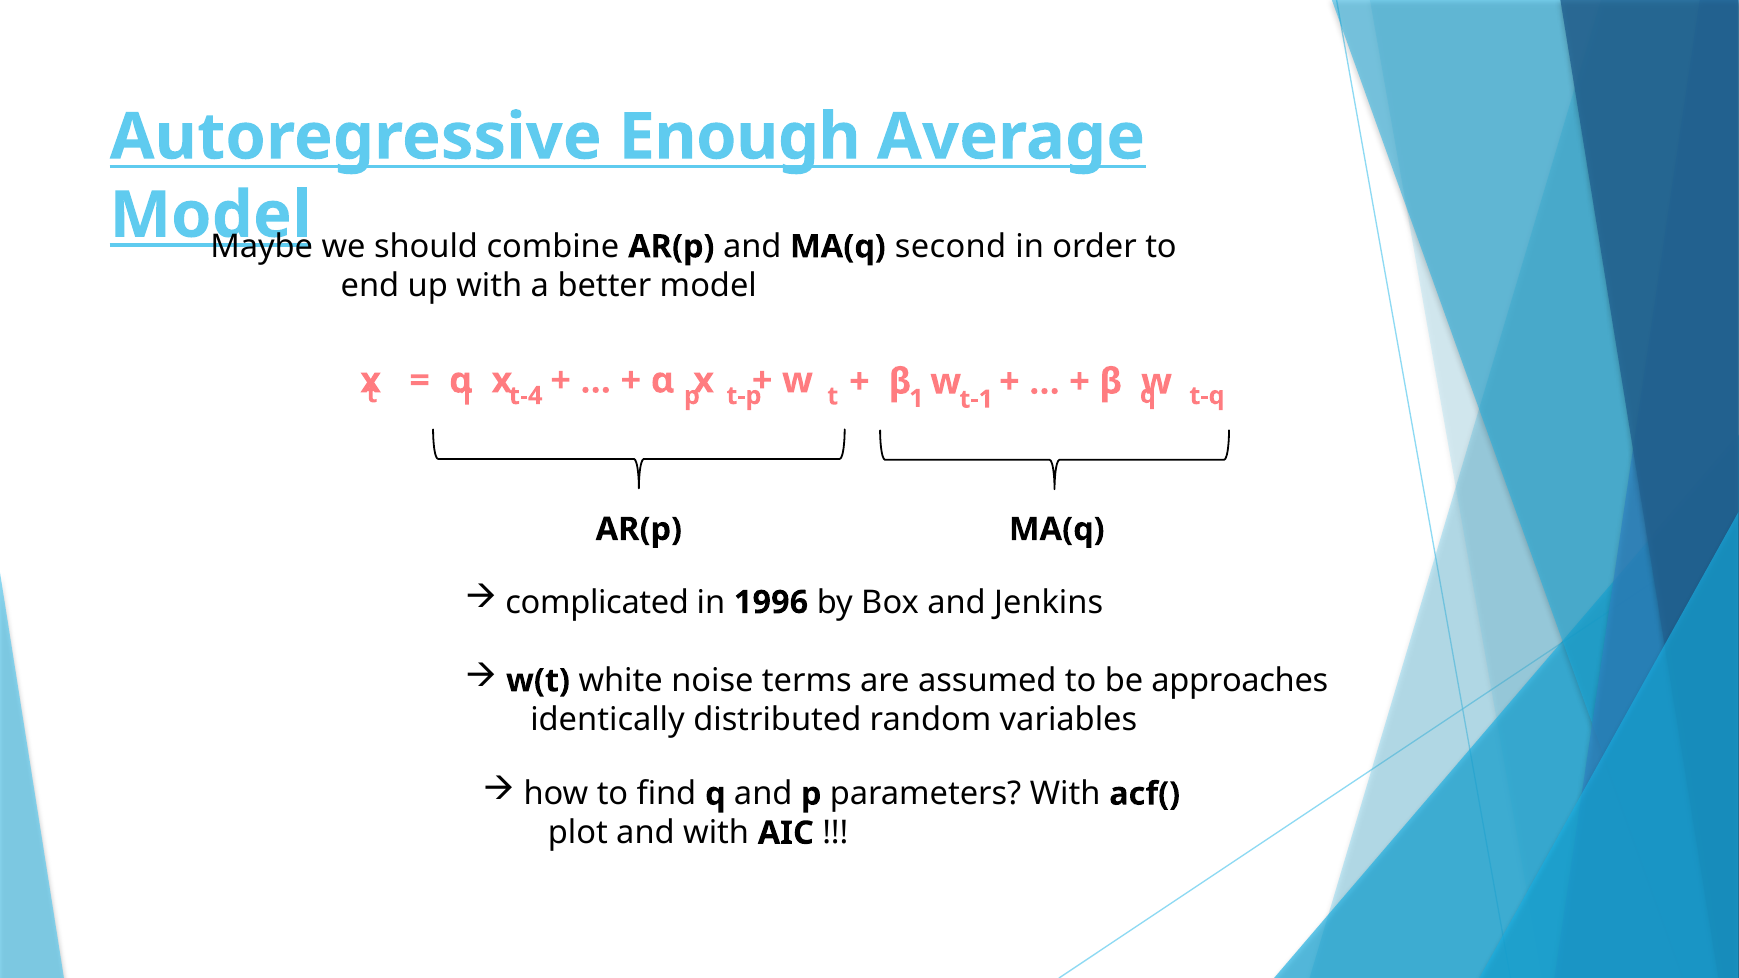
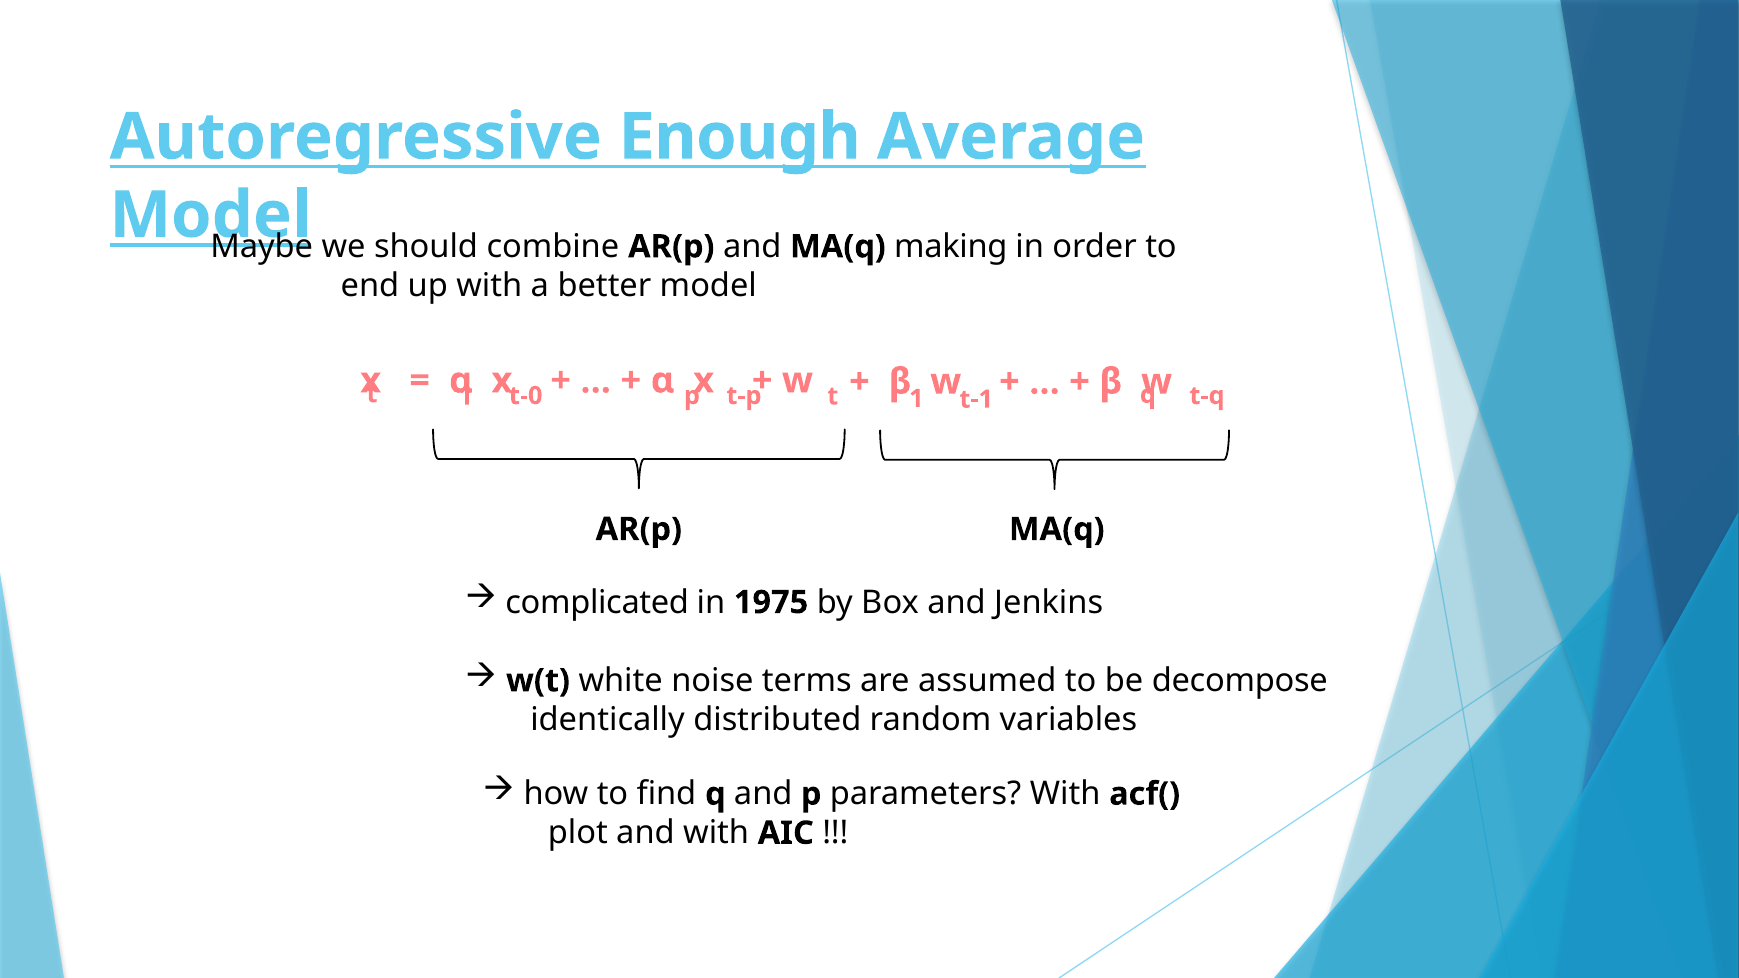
second: second -> making (951, 247)
t-4: t-4 -> t-0 (526, 396)
1996: 1996 -> 1975 (771, 602)
approaches: approaches -> decompose (1240, 681)
